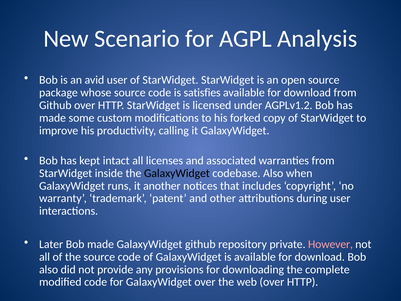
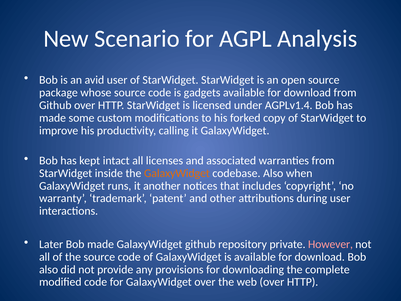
satisfies: satisfies -> gadgets (202, 93)
AGPLv1.2: AGPLv1.2 -> AGPLv1.4 (289, 105)
GalaxyWidget colour: black -> orange (177, 173)
